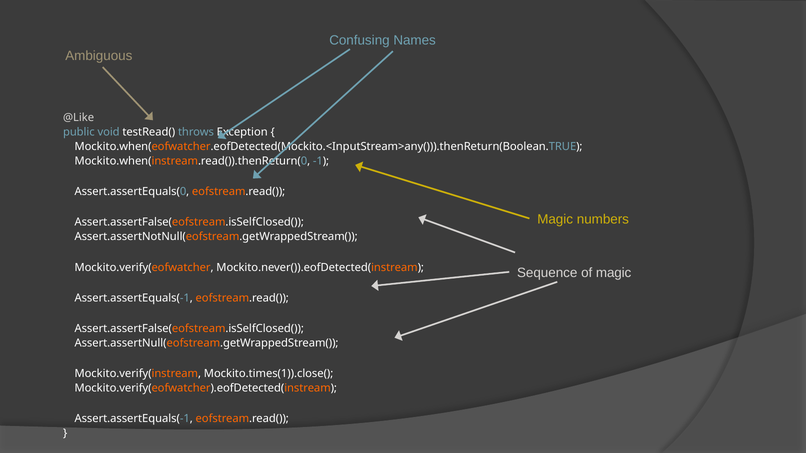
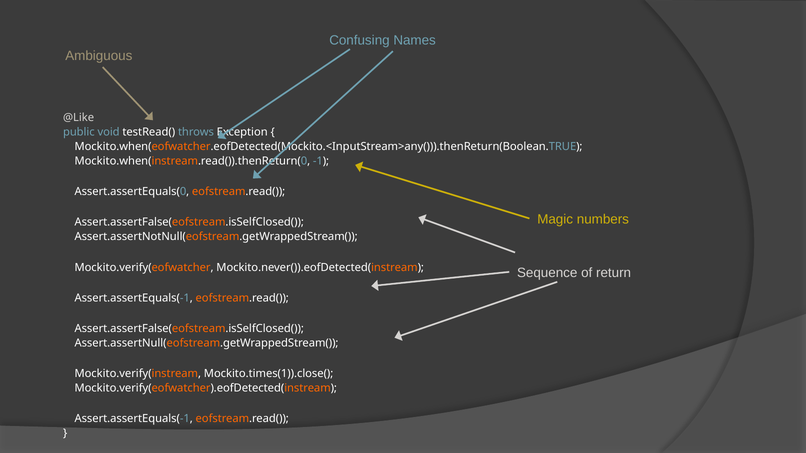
of magic: magic -> return (614, 273)
